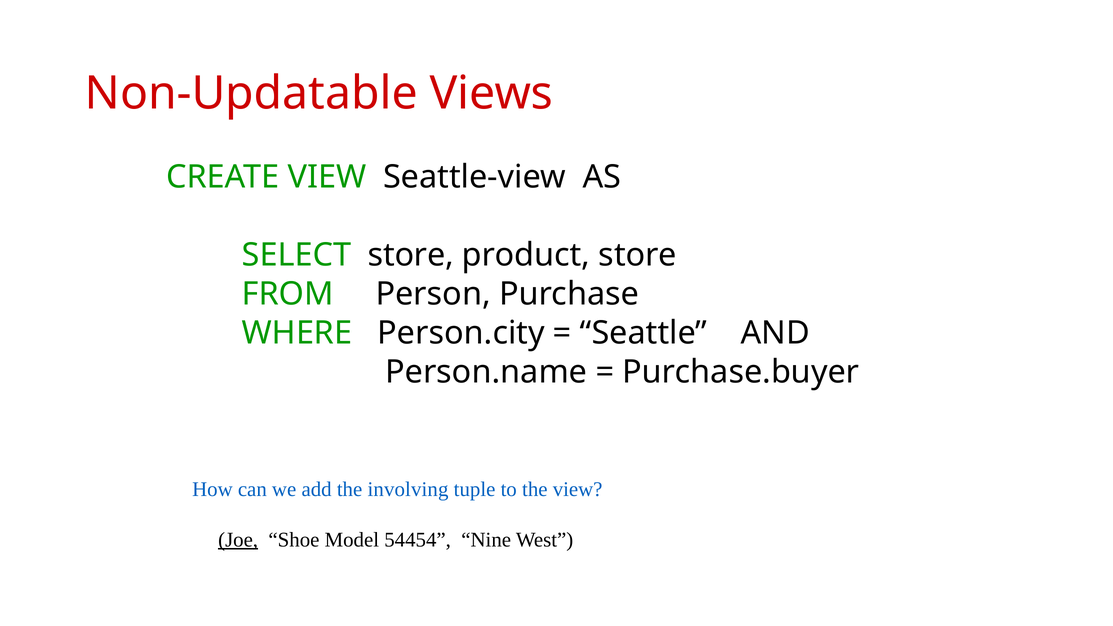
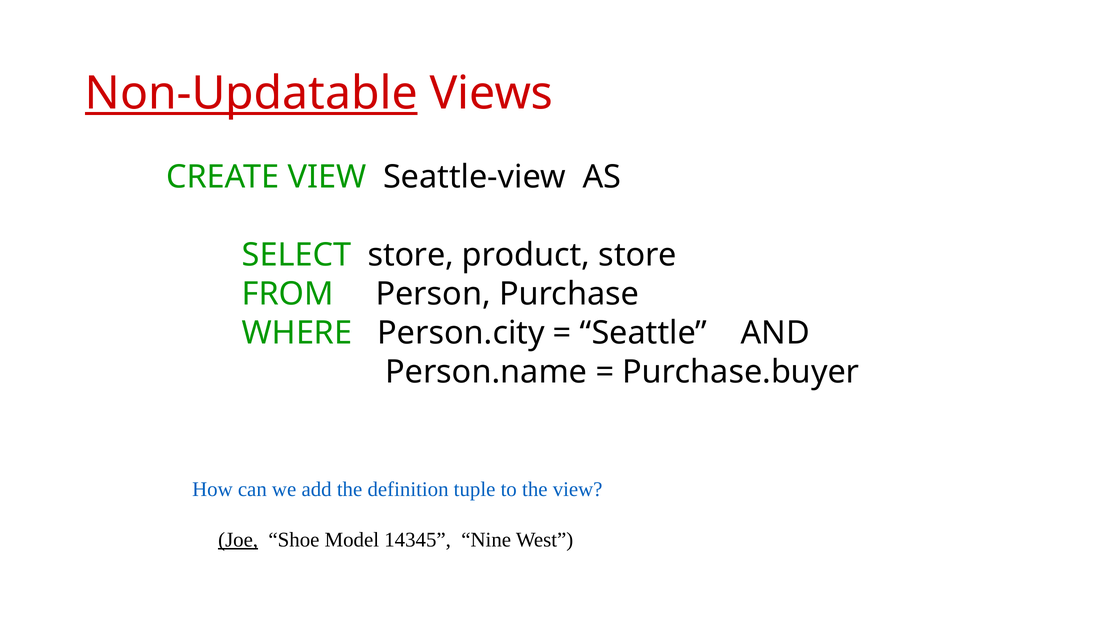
Non-Updatable underline: none -> present (251, 94)
involving: involving -> definition (408, 490)
54454: 54454 -> 14345 (418, 540)
